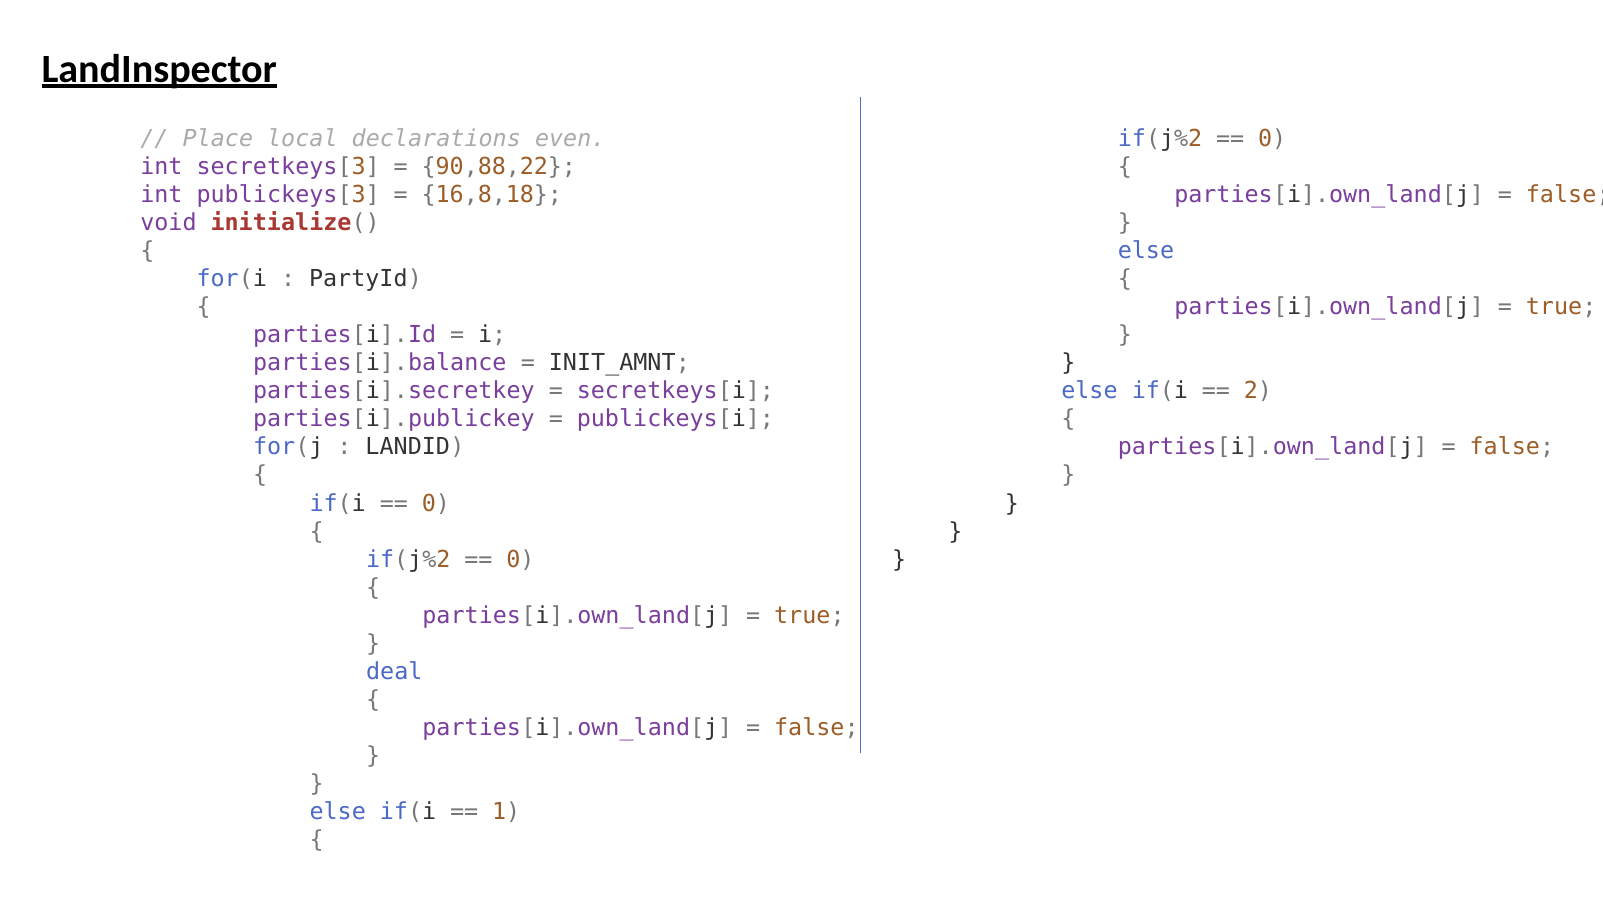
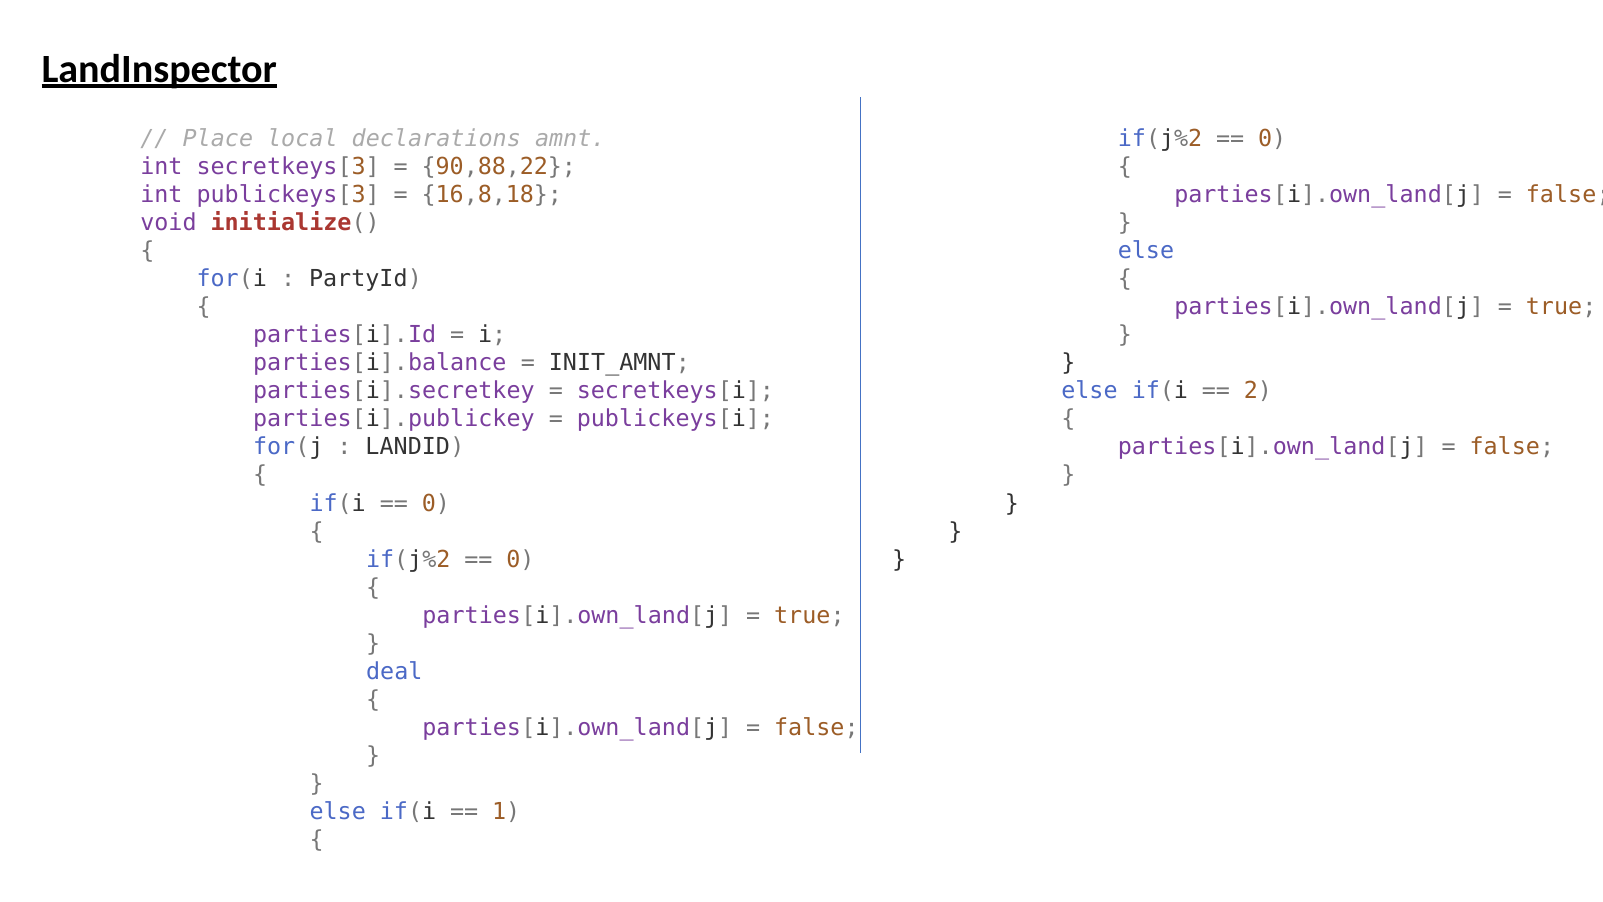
even: even -> amnt (570, 138)
